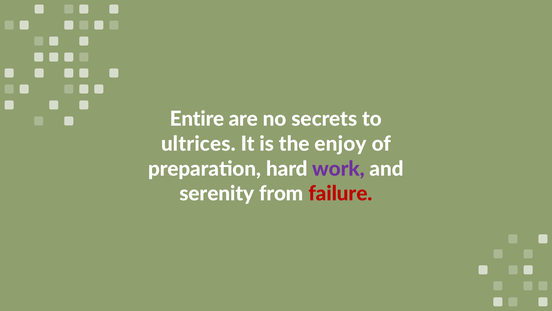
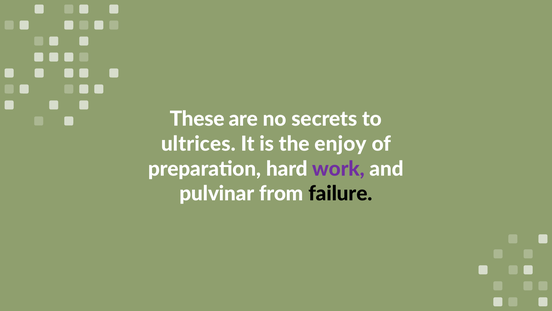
Entire: Entire -> These (197, 119)
serenity: serenity -> pulvinar (217, 193)
failure colour: red -> black (340, 193)
